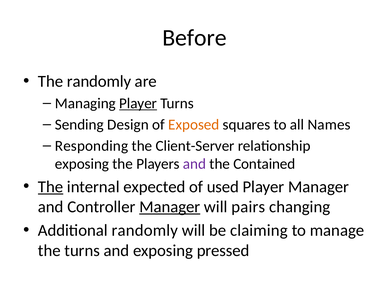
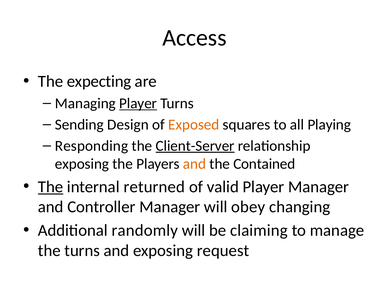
Before: Before -> Access (194, 38)
The randomly: randomly -> expecting (99, 81)
Names: Names -> Playing (329, 124)
Client-Server underline: none -> present (195, 146)
and colour: purple -> orange (195, 164)
expected: expected -> returned (154, 187)
used: used -> valid (223, 187)
Manager underline: present -> none (170, 207)
pairs: pairs -> obey (248, 207)
pressed: pressed -> request (223, 250)
